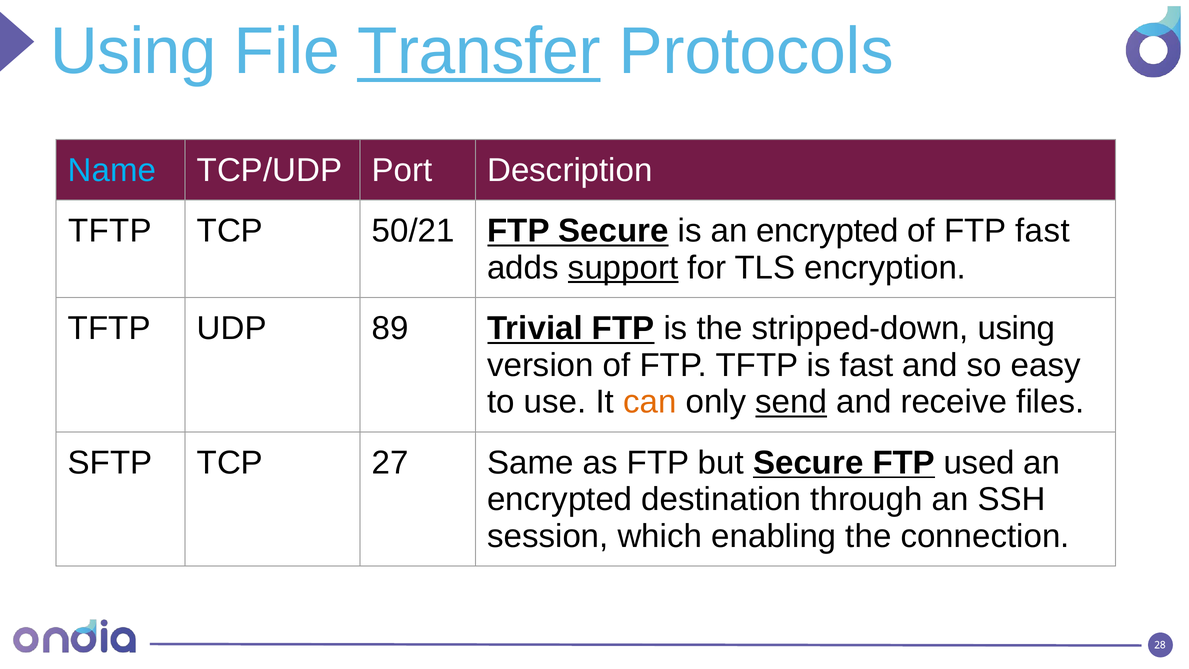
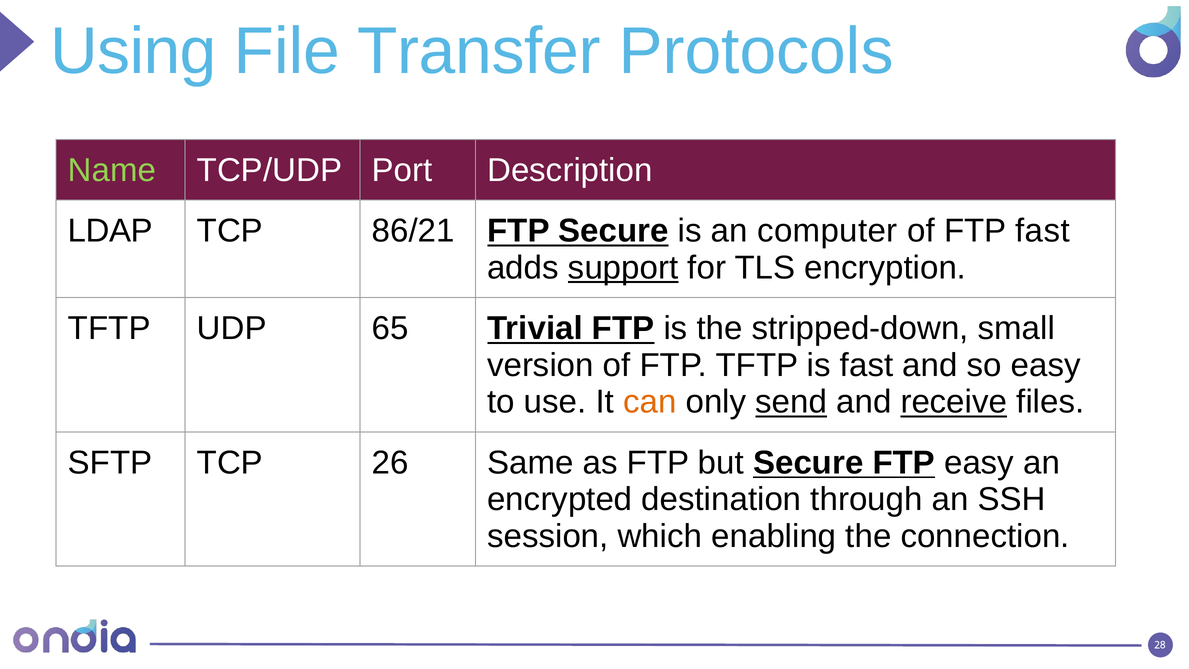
Transfer underline: present -> none (479, 52)
Name colour: light blue -> light green (112, 170)
TFTP: TFTP -> LDAP (110, 231)
50/21: 50/21 -> 86/21 (413, 231)
is an encrypted: encrypted -> computer (827, 231)
89: 89 -> 65 (390, 328)
stripped-down using: using -> small (1016, 328)
receive underline: none -> present (954, 402)
27: 27 -> 26 (390, 463)
FTP used: used -> easy (979, 463)
